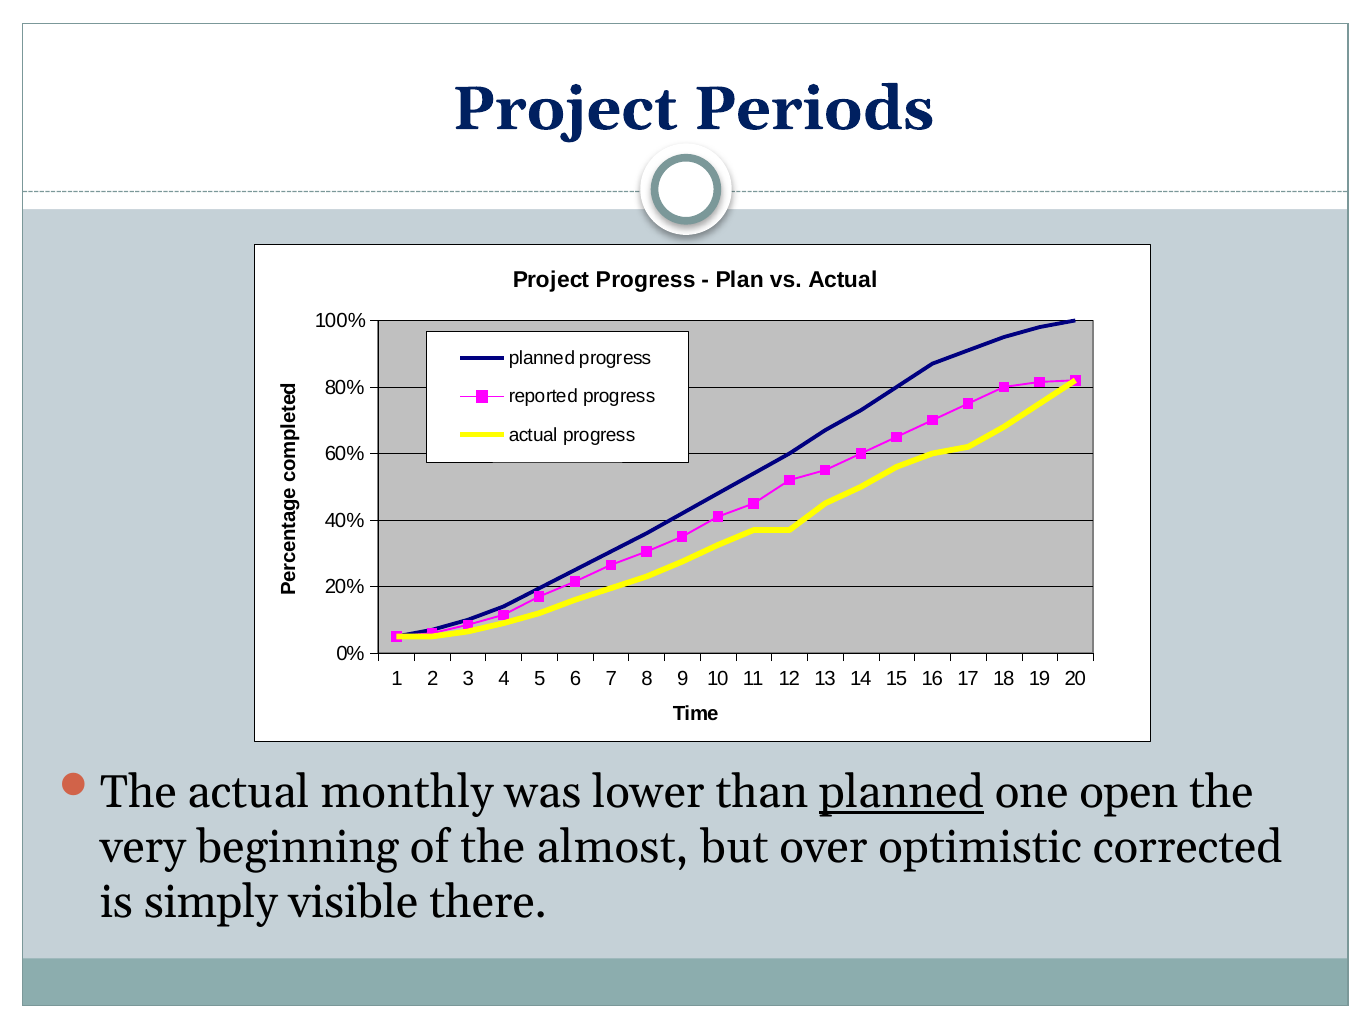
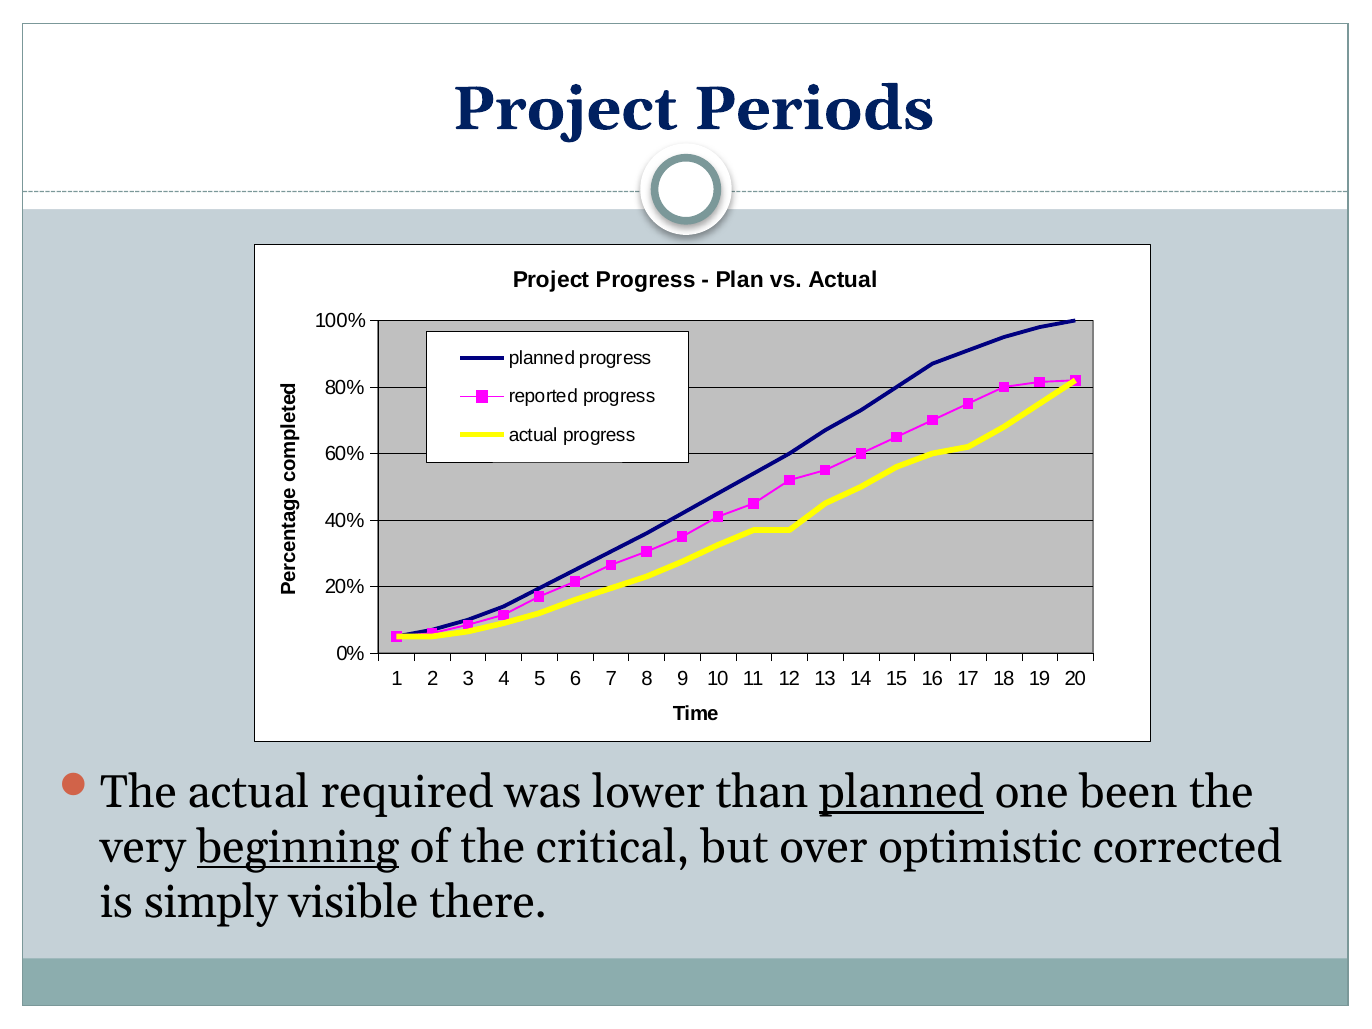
monthly: monthly -> required (407, 792)
open: open -> been (1128, 792)
beginning underline: none -> present (298, 847)
almost: almost -> critical (613, 847)
